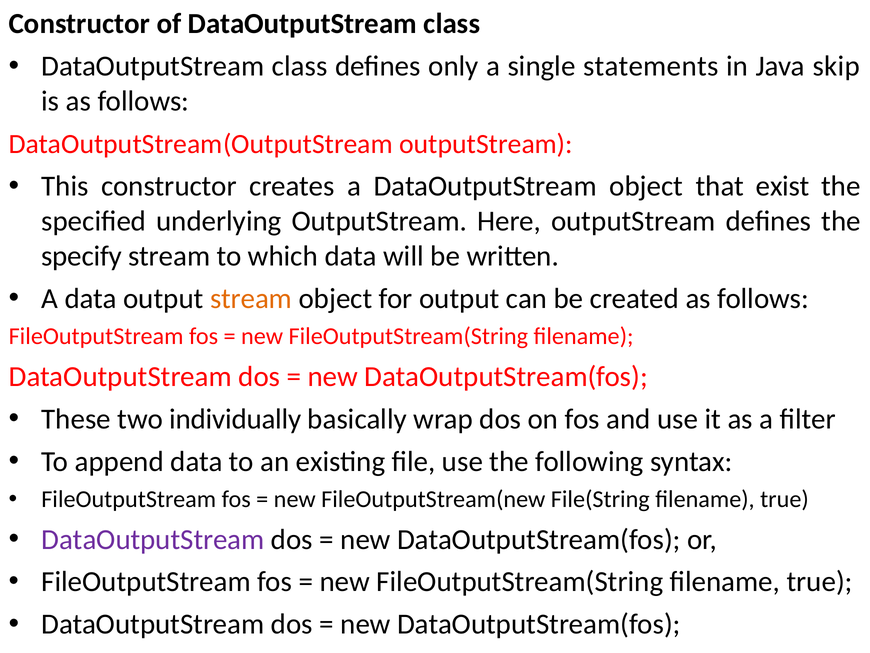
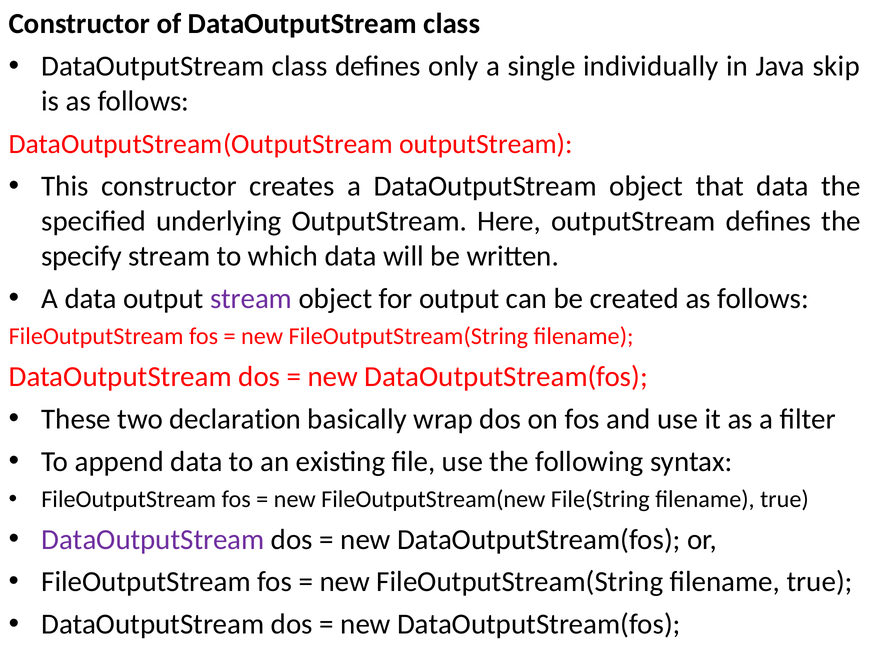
statements: statements -> individually (651, 66)
that exist: exist -> data (783, 186)
stream colour: orange -> purple (251, 298)
individually: individually -> declaration (235, 419)
